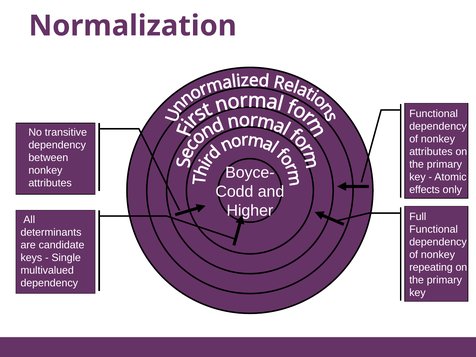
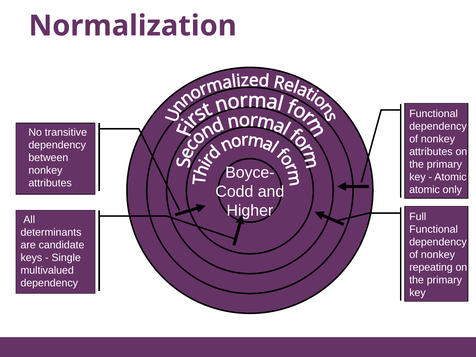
effects: effects -> atomic (425, 190)
